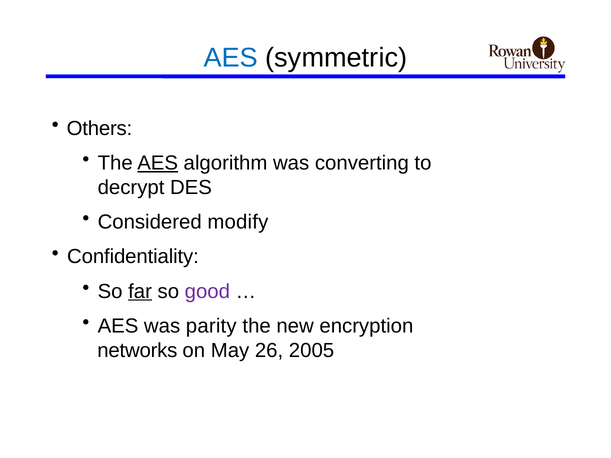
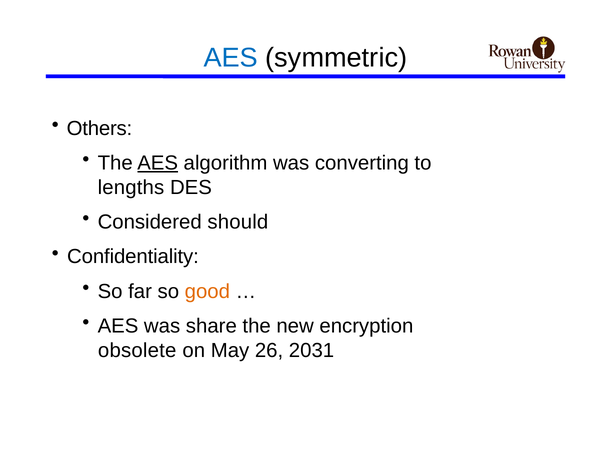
decrypt: decrypt -> lengths (131, 188)
modify: modify -> should (238, 222)
far underline: present -> none (140, 291)
good colour: purple -> orange (207, 291)
parity: parity -> share (211, 326)
networks: networks -> obsolete (137, 350)
2005: 2005 -> 2031 (312, 350)
